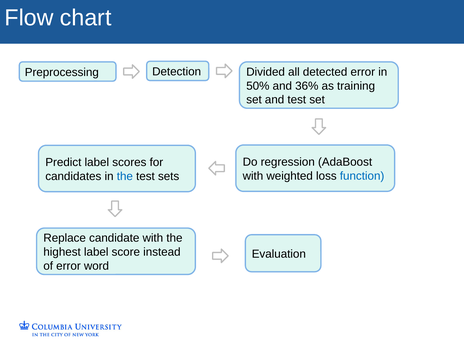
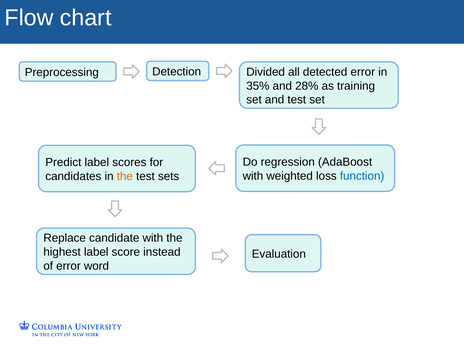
50%: 50% -> 35% (258, 86)
36%: 36% -> 28% (307, 86)
the colour: blue -> orange (125, 176)
